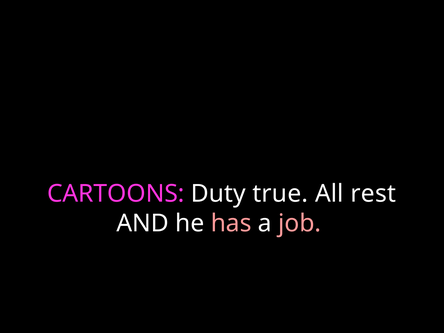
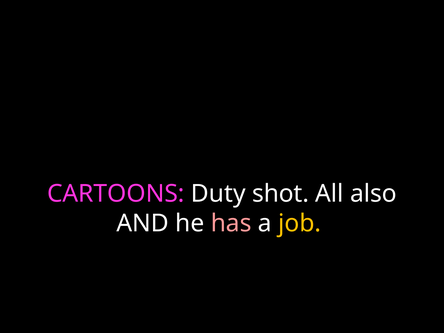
true: true -> shot (281, 194)
rest: rest -> also (373, 194)
job colour: pink -> yellow (300, 223)
